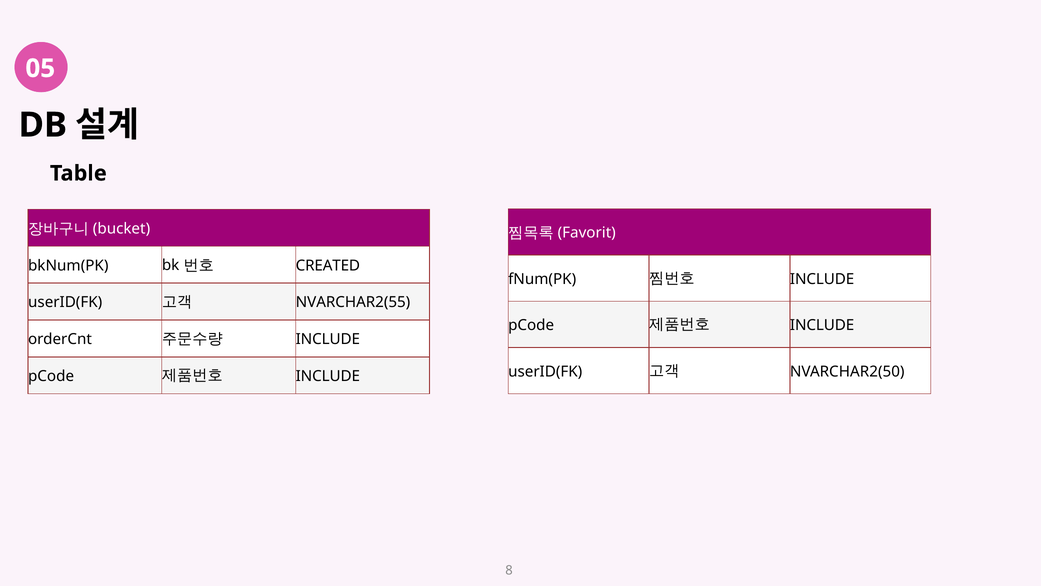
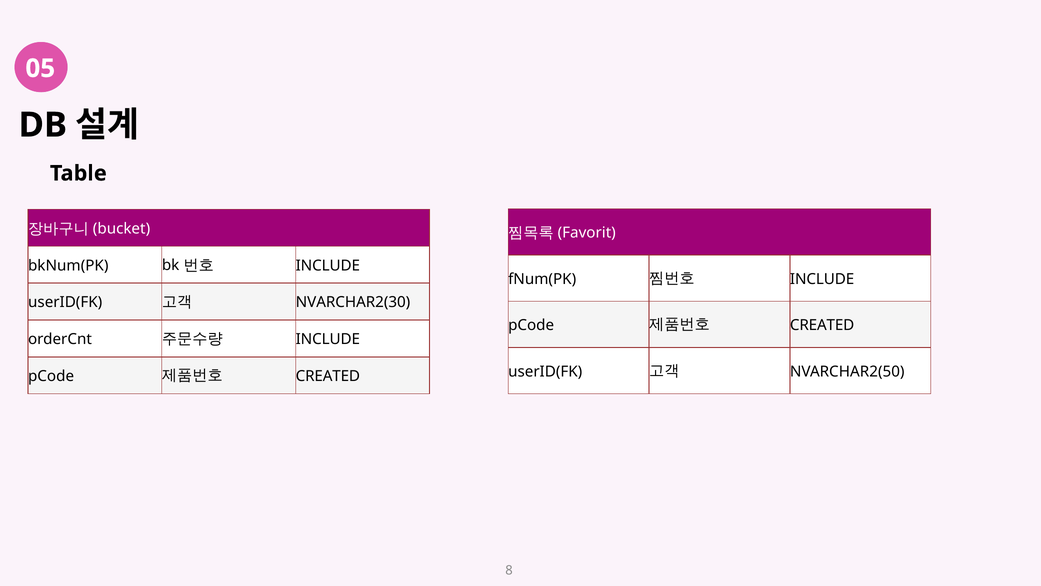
CREATED: CREATED -> INCLUDE (328, 265)
NVARCHAR2(55: NVARCHAR2(55 -> NVARCHAR2(30 (353, 302)
INCLUDE: INCLUDE -> CREATED (822, 325)
INCLUDE: INCLUDE -> CREATED (328, 376)
